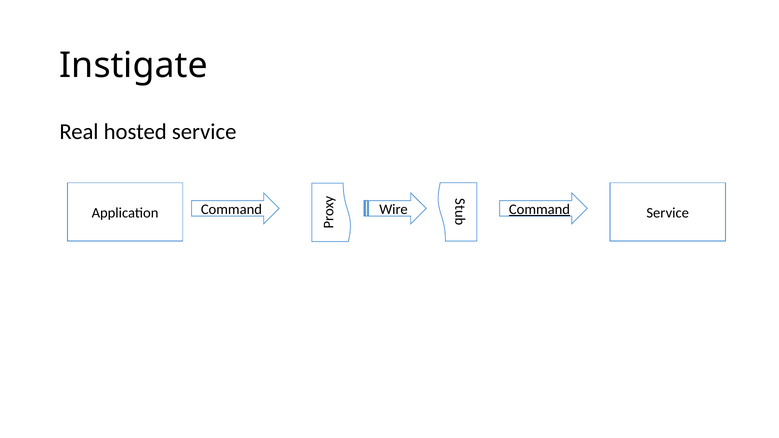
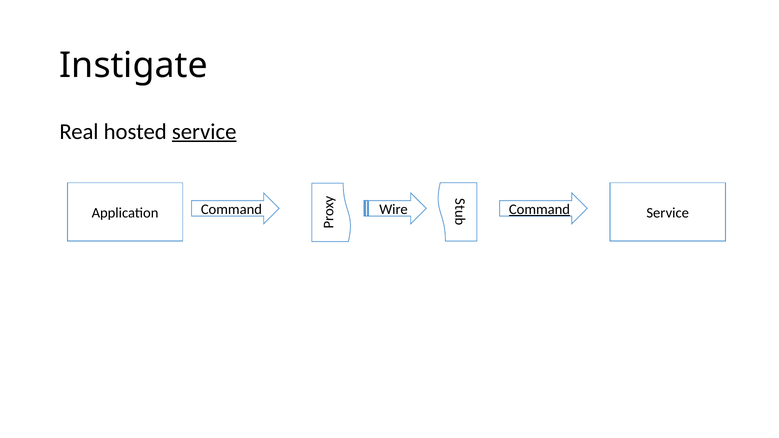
service underline: none -> present (204, 132)
